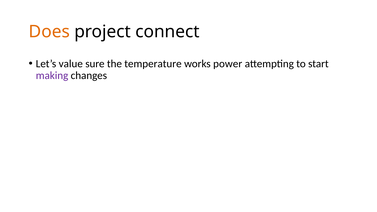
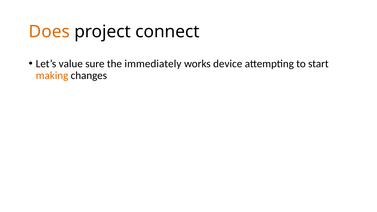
temperature: temperature -> immediately (153, 64)
power: power -> device (228, 64)
making colour: purple -> orange (52, 76)
